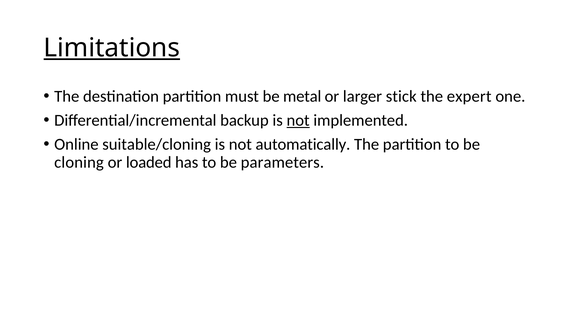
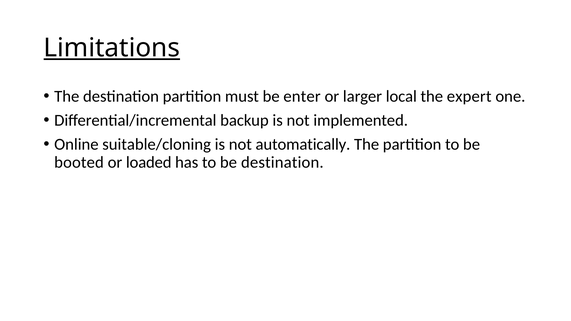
metal: metal -> enter (302, 97)
stick: stick -> local (401, 97)
not underline: present -> none (298, 120)
cloning: cloning -> booted (79, 162)
be parameters: parameters -> destination (282, 162)
